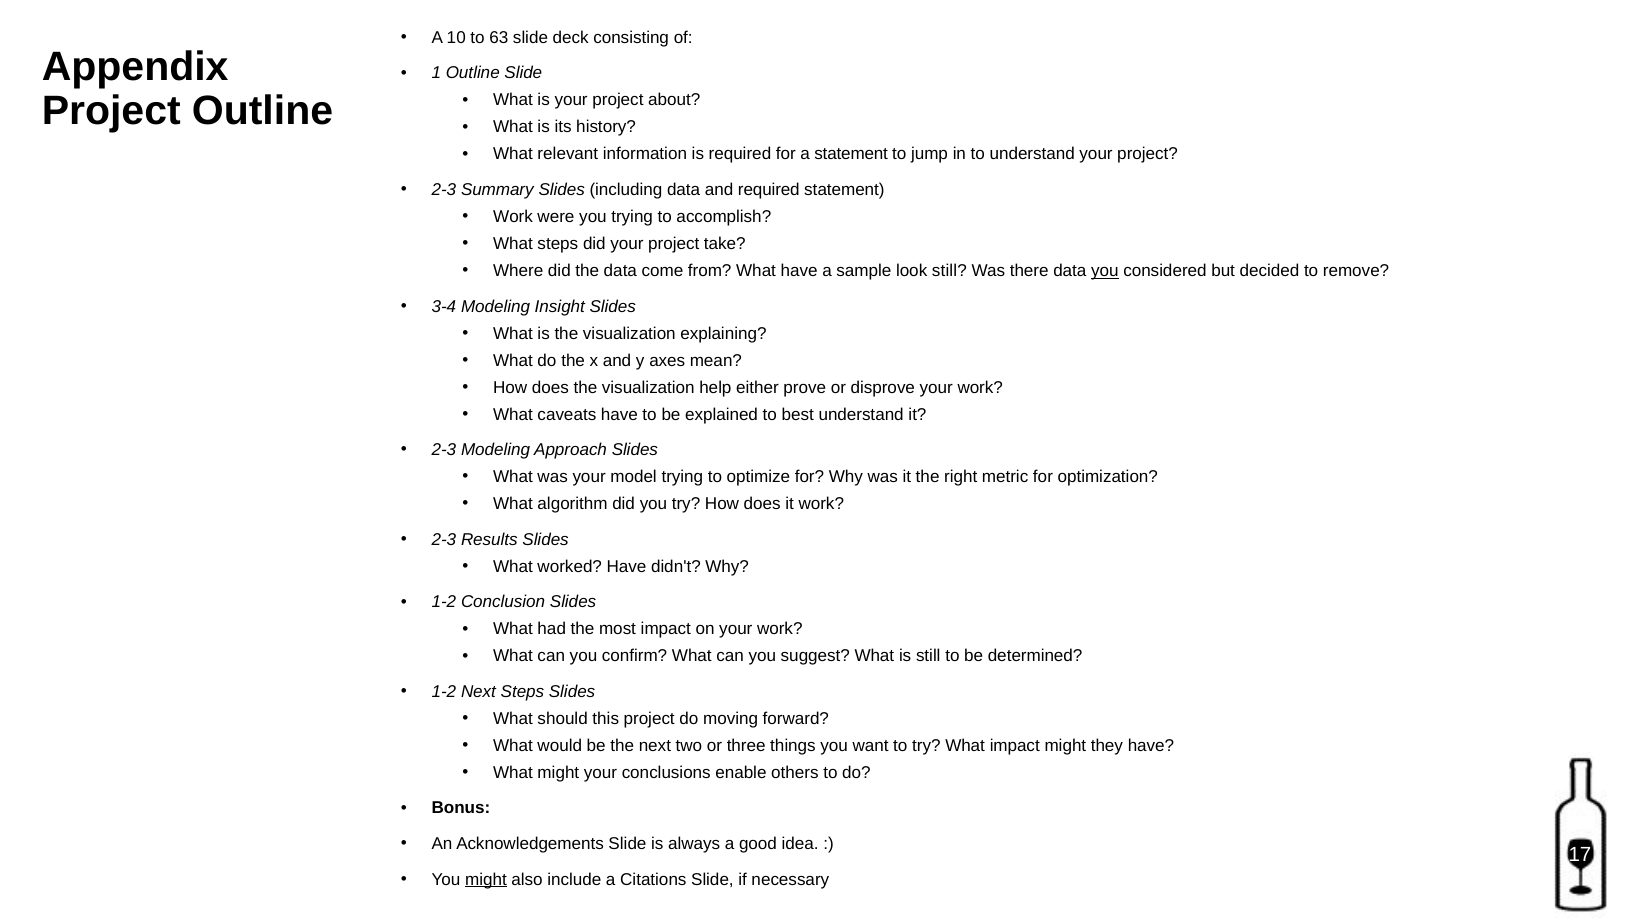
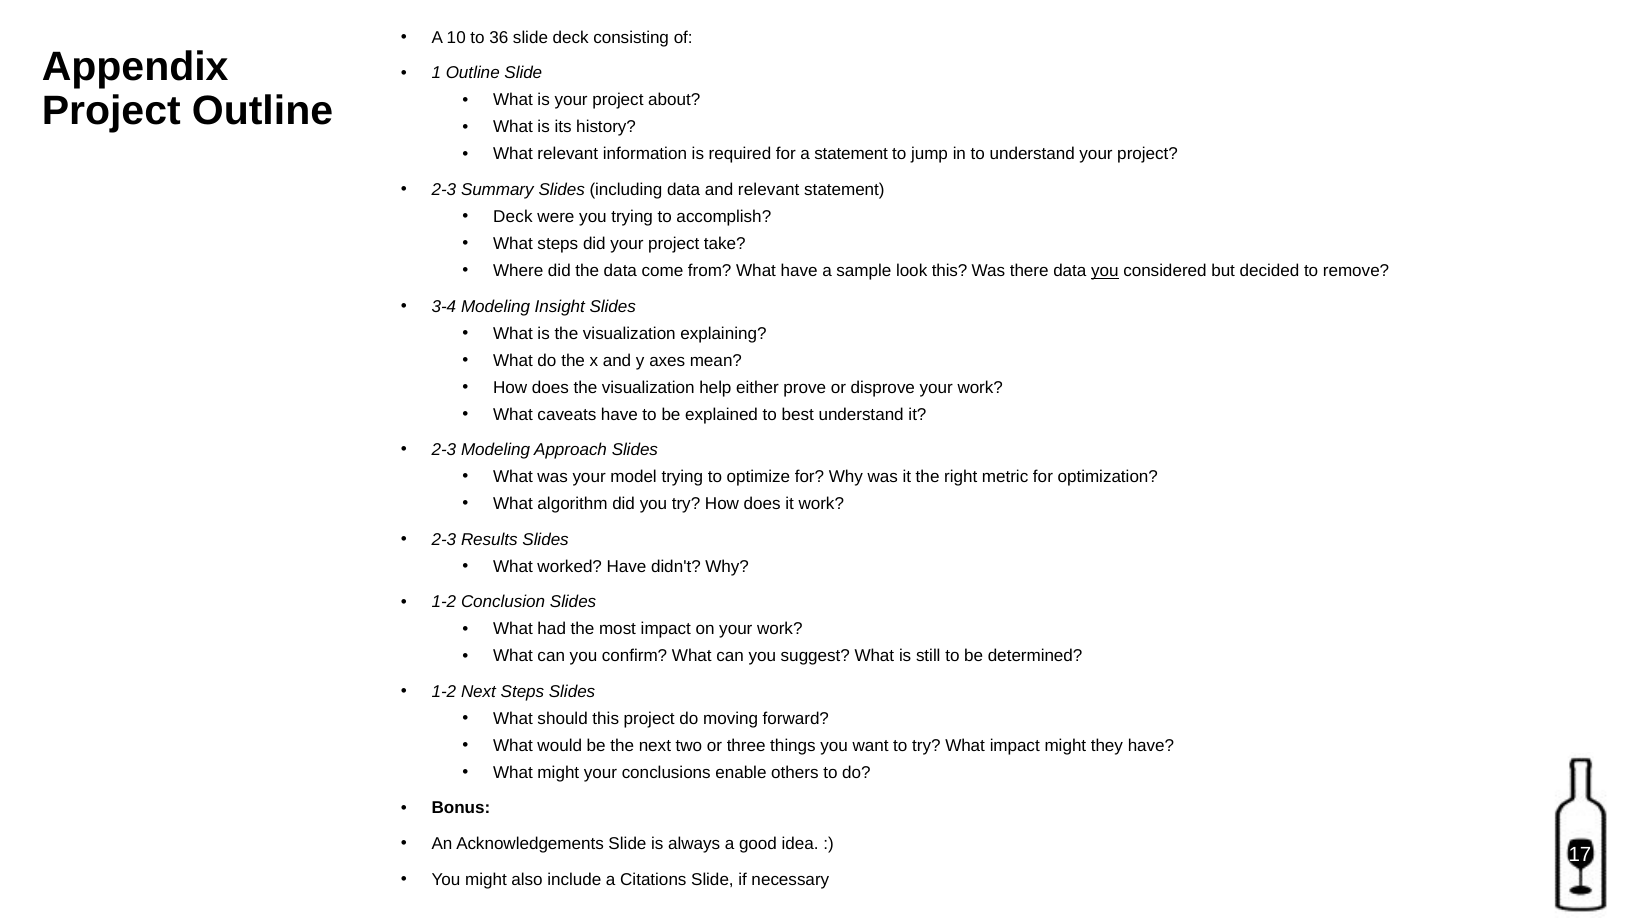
63: 63 -> 36 (499, 38)
and required: required -> relevant (769, 190)
Work: Work -> Deck (513, 217)
look still: still -> this (950, 271)
might underline: present -> none (486, 880)
